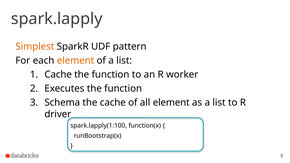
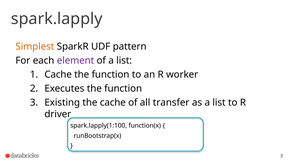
element colour: orange -> purple (75, 60)
Schema: Schema -> Existing (62, 103)
all element: element -> transfer (171, 103)
